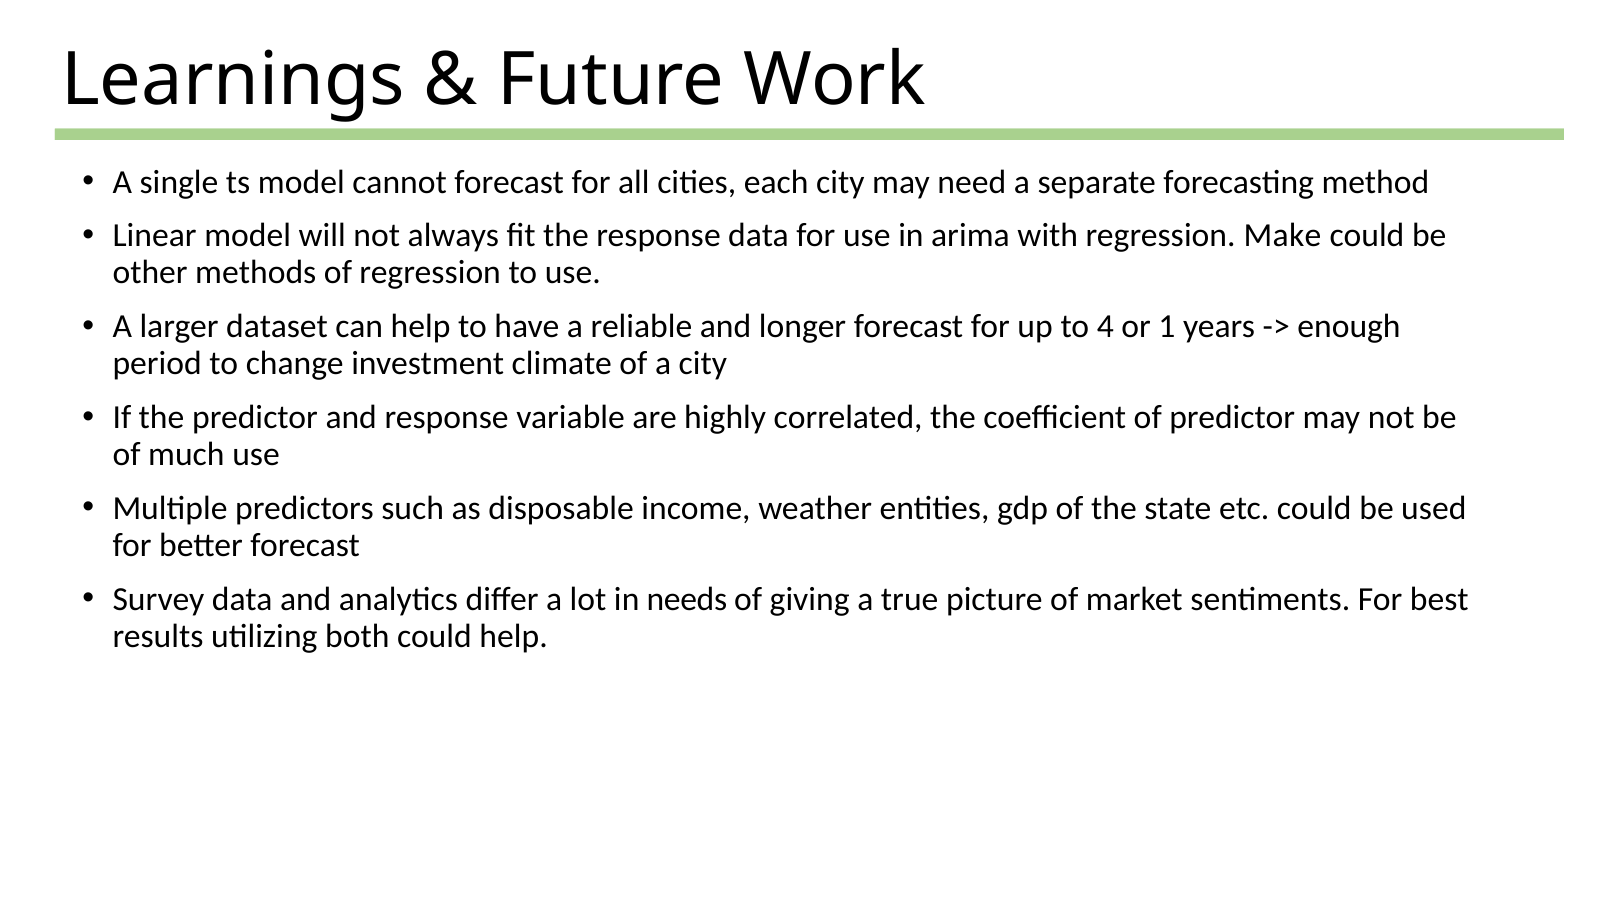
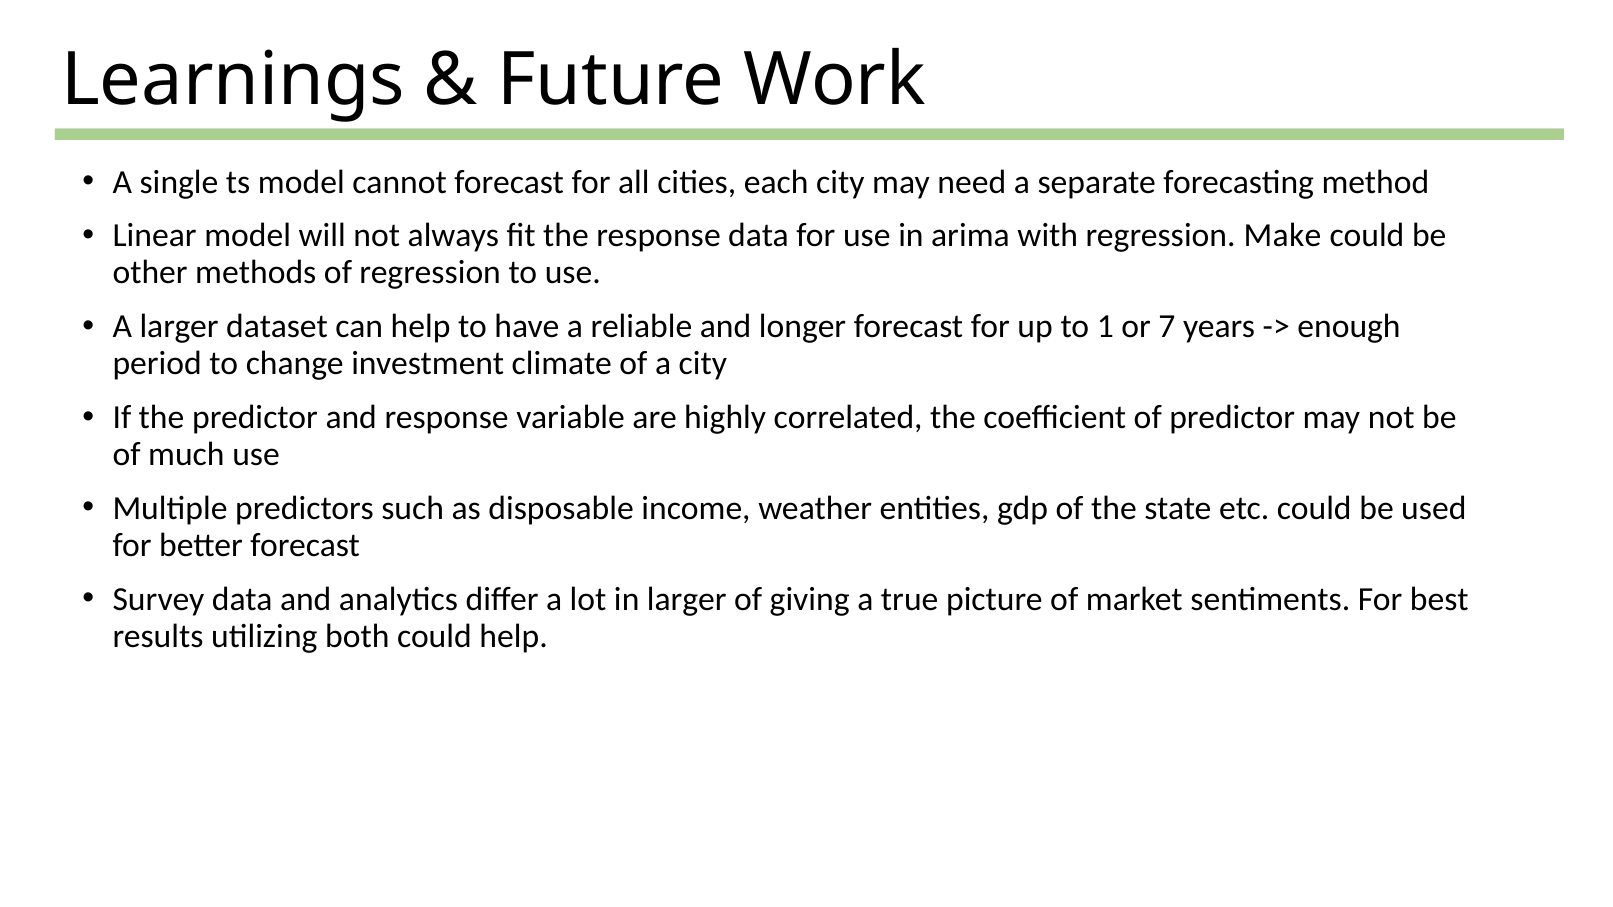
4: 4 -> 1 (1105, 327)
1: 1 -> 7 (1167, 327)
in needs: needs -> larger (687, 600)
